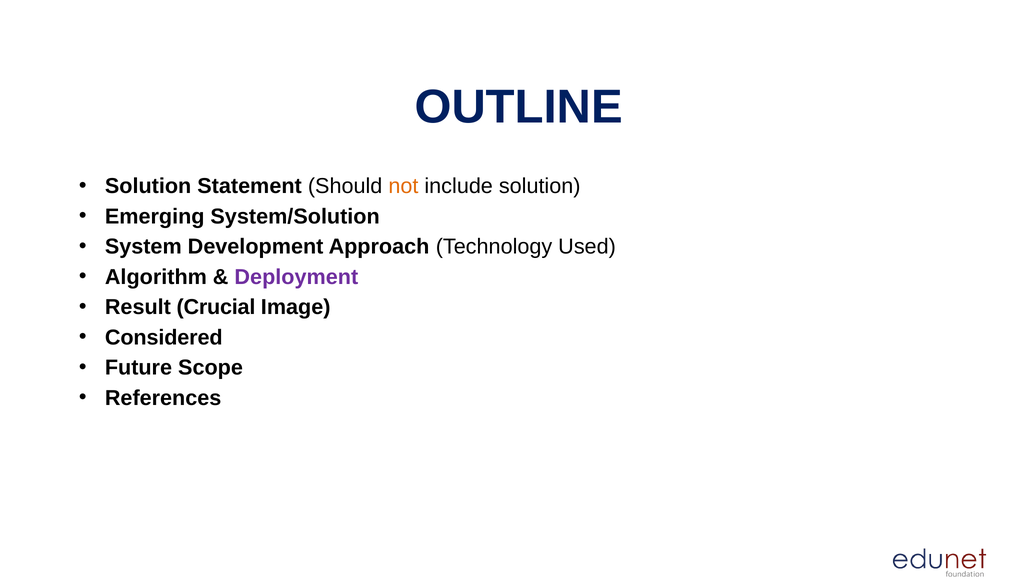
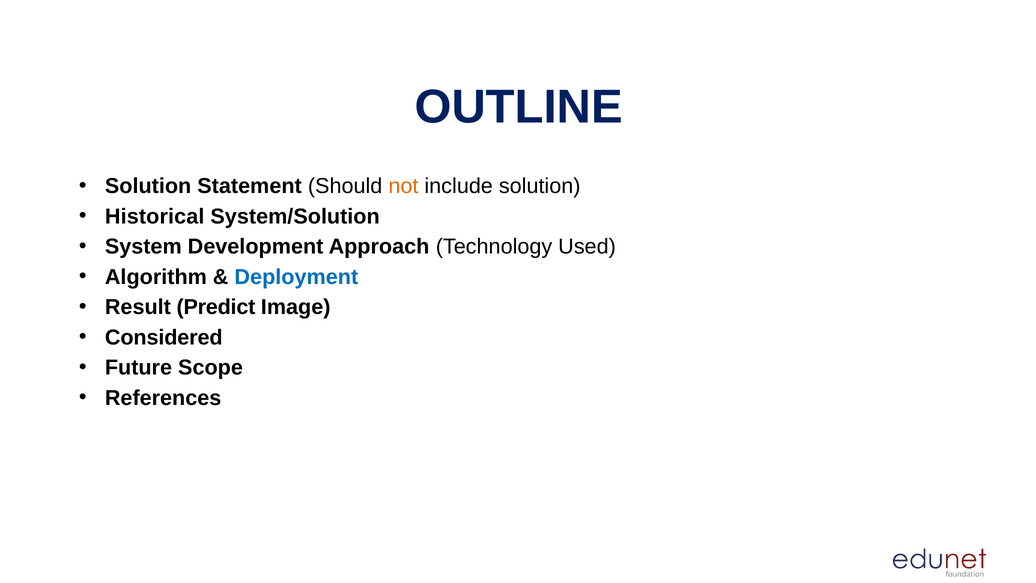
Emerging: Emerging -> Historical (155, 216)
Deployment colour: purple -> blue (296, 277)
Crucial: Crucial -> Predict (216, 307)
